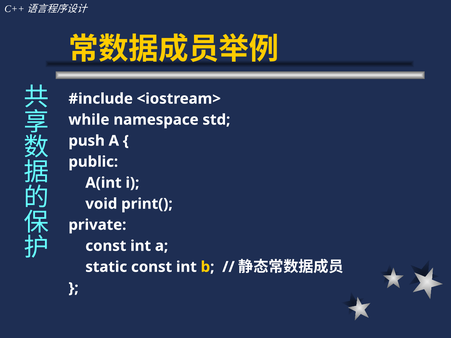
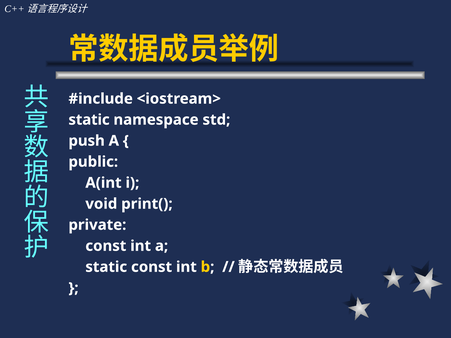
while: while -> static (89, 120)
